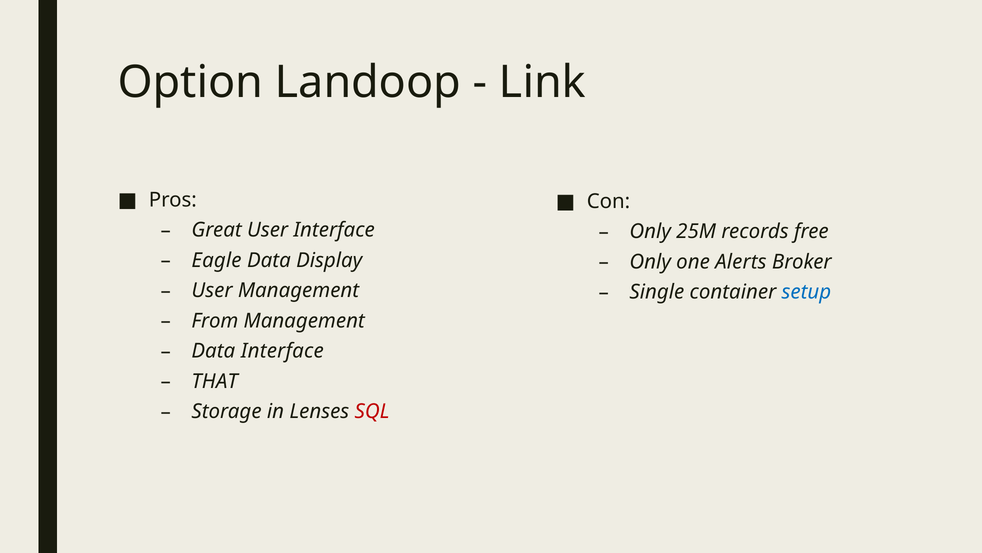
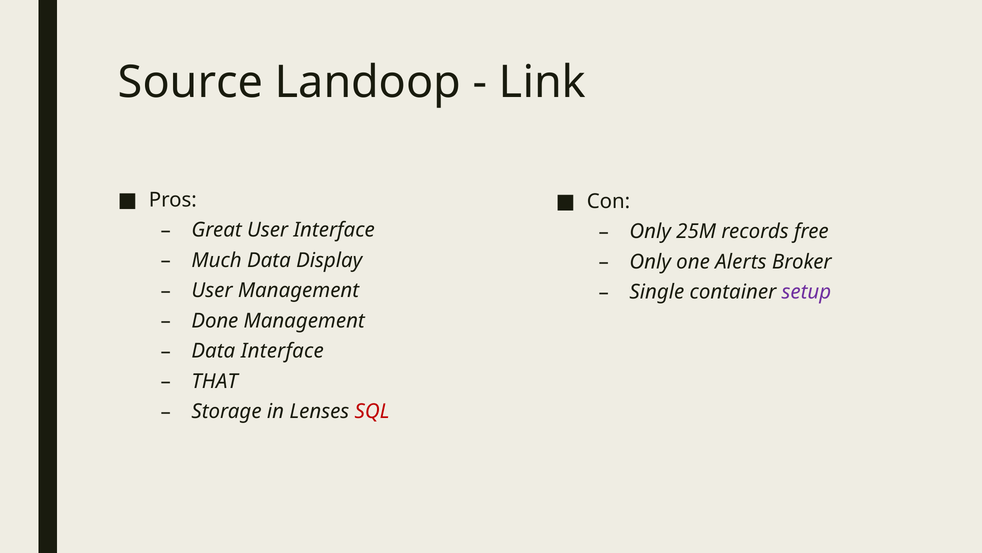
Option: Option -> Source (190, 83)
Eagle: Eagle -> Much (217, 260)
setup colour: blue -> purple (806, 292)
From: From -> Done (215, 320)
